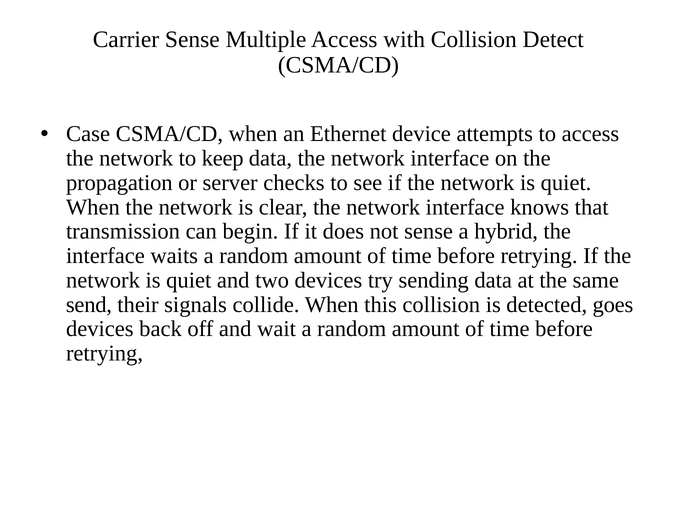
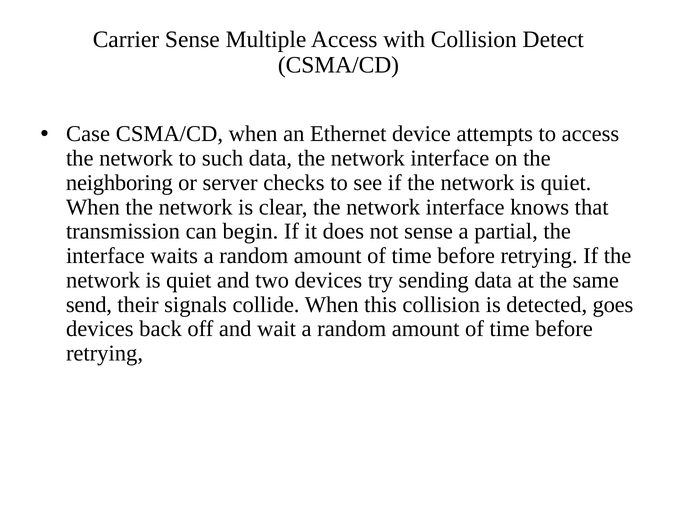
keep: keep -> such (223, 158)
propagation: propagation -> neighboring (119, 183)
hybrid: hybrid -> partial (506, 231)
